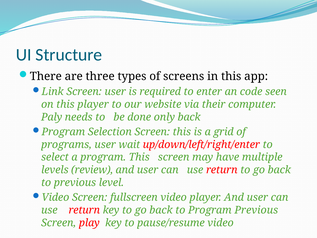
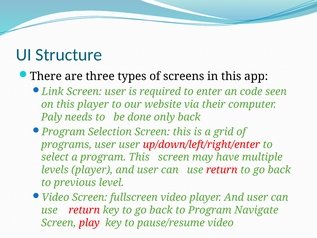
user wait: wait -> user (129, 144)
levels review: review -> player (92, 170)
Program Previous: Previous -> Navigate (256, 210)
